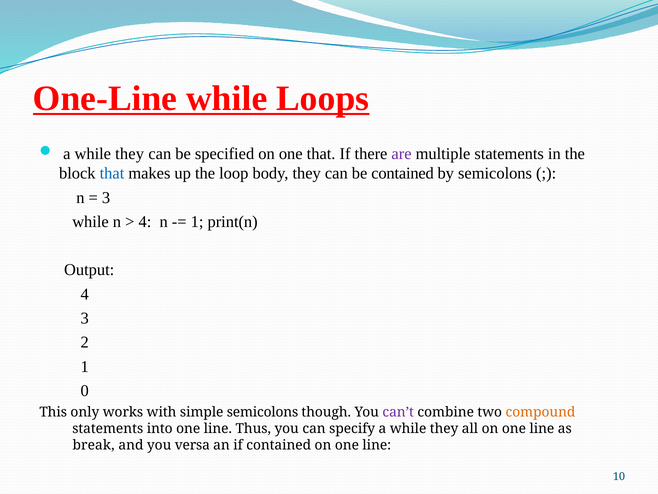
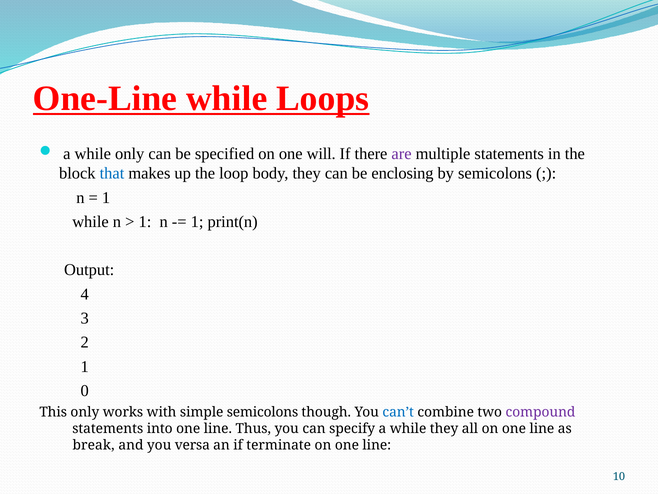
they: they -> only (130, 154)
one that: that -> will (321, 154)
be contained: contained -> enclosing (403, 173)
3: 3 -> 1 (106, 197)
4: 4 -> 1 (145, 222)
can’t colour: purple -> blue (398, 412)
compound colour: orange -> purple (541, 412)
if contained: contained -> terminate (279, 445)
